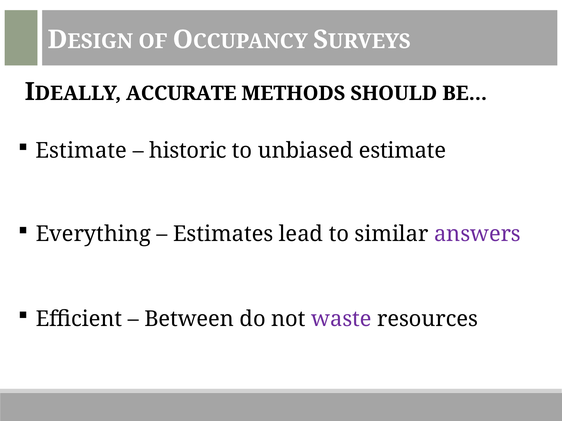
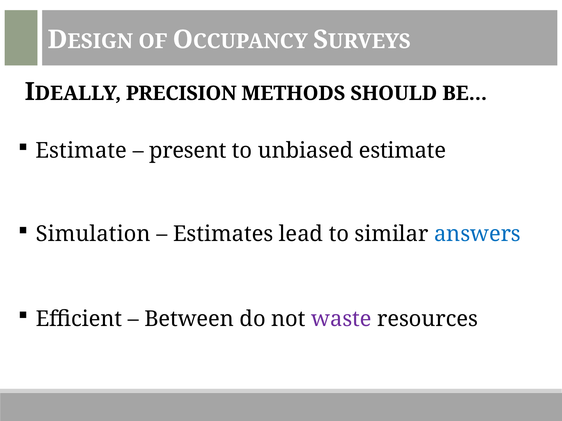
ACCURATE: ACCURATE -> PRECISION (181, 93)
historic: historic -> present (188, 151)
Everything: Everything -> Simulation (93, 234)
answers colour: purple -> blue (477, 234)
